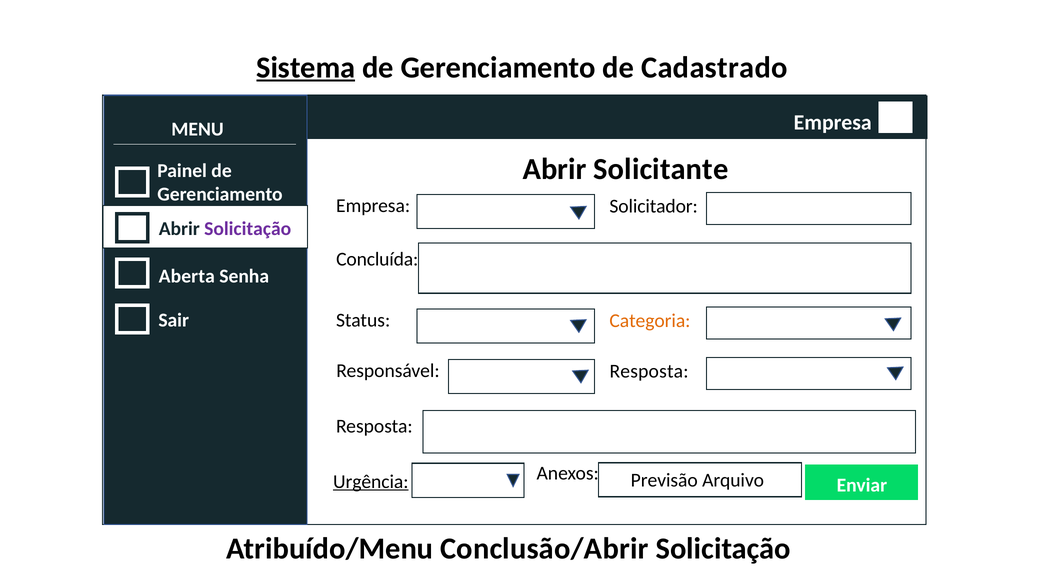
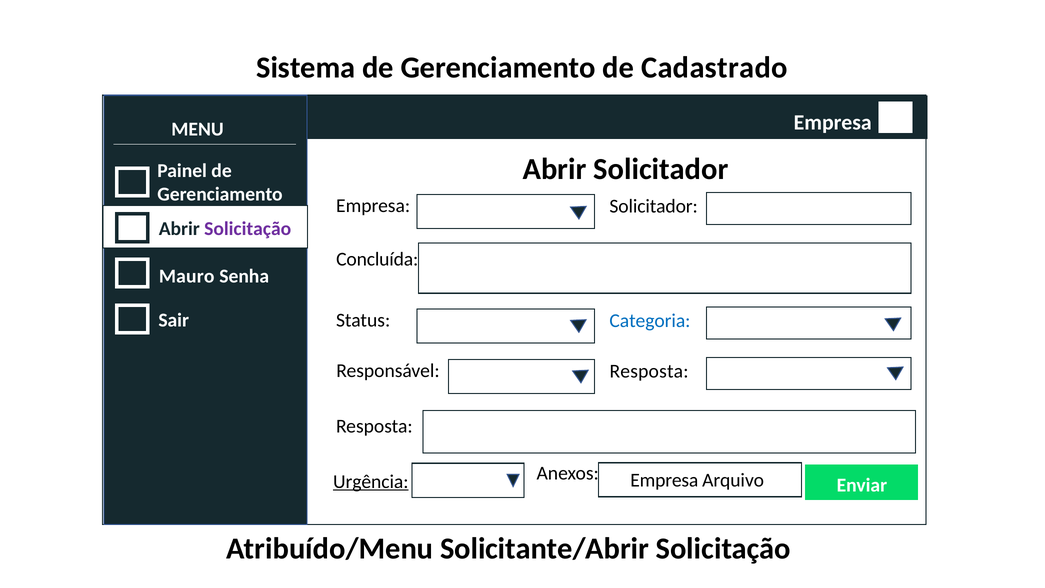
Sistema underline: present -> none (306, 67)
Abrir Solicitante: Solicitante -> Solicitador (661, 169)
Aberta: Aberta -> Mauro (187, 276)
Categoria colour: orange -> blue (650, 321)
Anexos Previsão: Previsão -> Empresa (664, 480)
Conclusão/Abrir: Conclusão/Abrir -> Solicitante/Abrir (545, 549)
